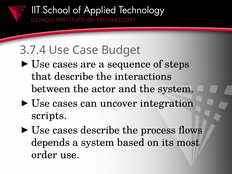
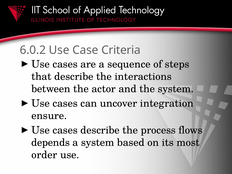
3.7.4: 3.7.4 -> 6.0.2 (33, 50)
Budget: Budget -> Criteria (121, 50)
scripts: scripts -> ensure (49, 116)
